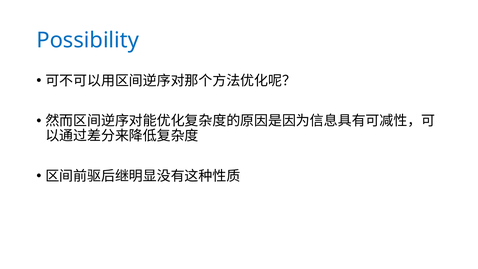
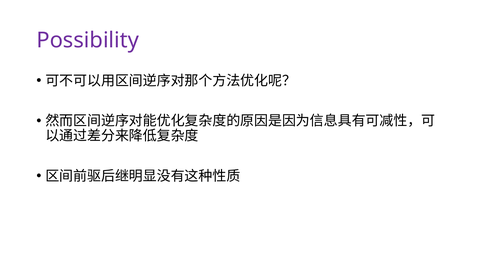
Possibility colour: blue -> purple (88, 40)
